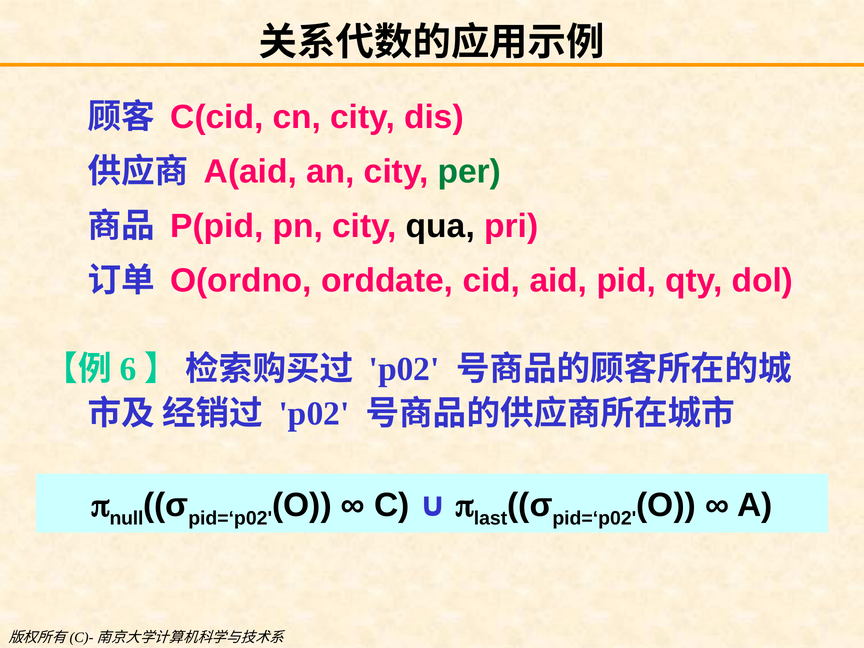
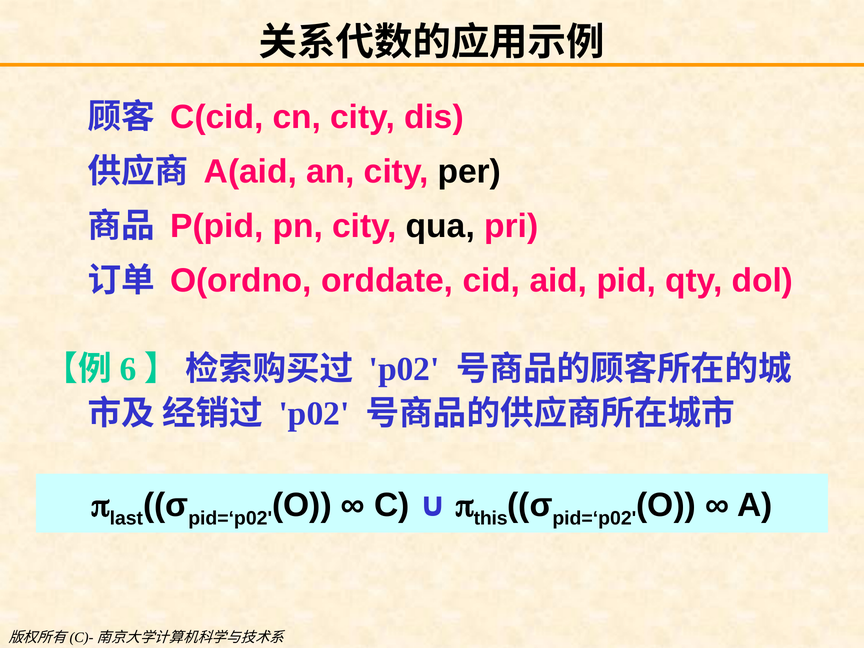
per colour: green -> black (469, 172)
null: null -> last (126, 518)
last: last -> this (491, 518)
